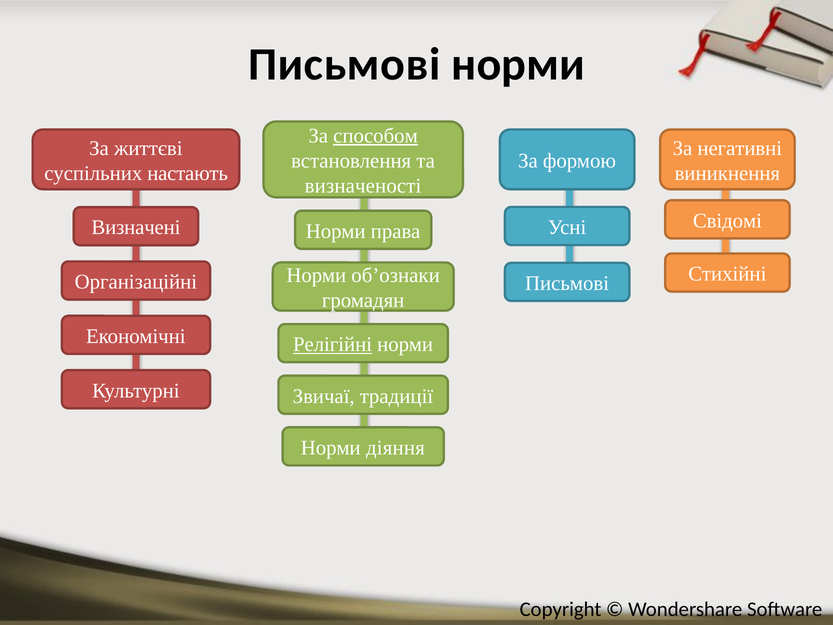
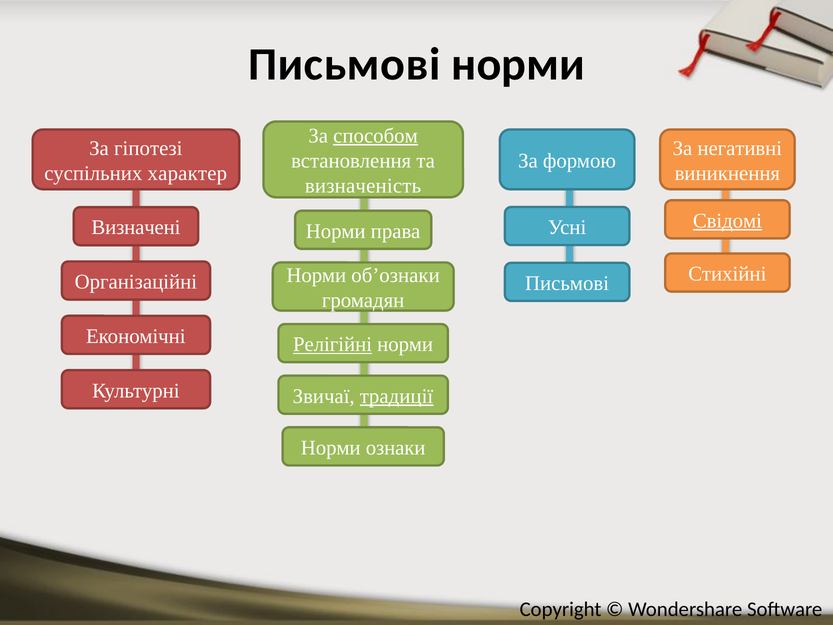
життєві: життєві -> гіпотезі (148, 148)
настають: настають -> характер (187, 173)
визначеності: визначеності -> визначеність (363, 186)
Свідомі underline: none -> present (727, 221)
традиції underline: none -> present (397, 396)
діяння: діяння -> ознаки (396, 448)
